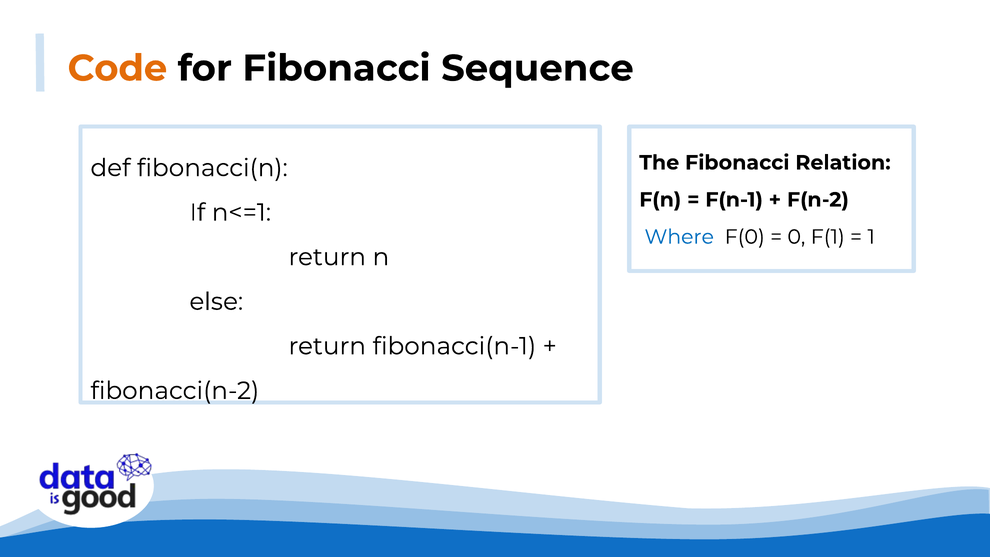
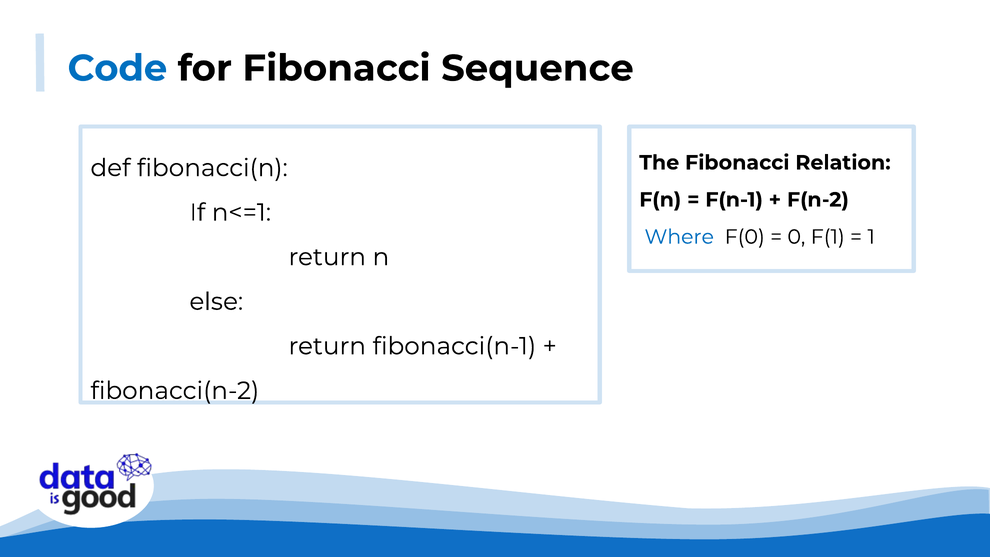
Code colour: orange -> blue (117, 68)
